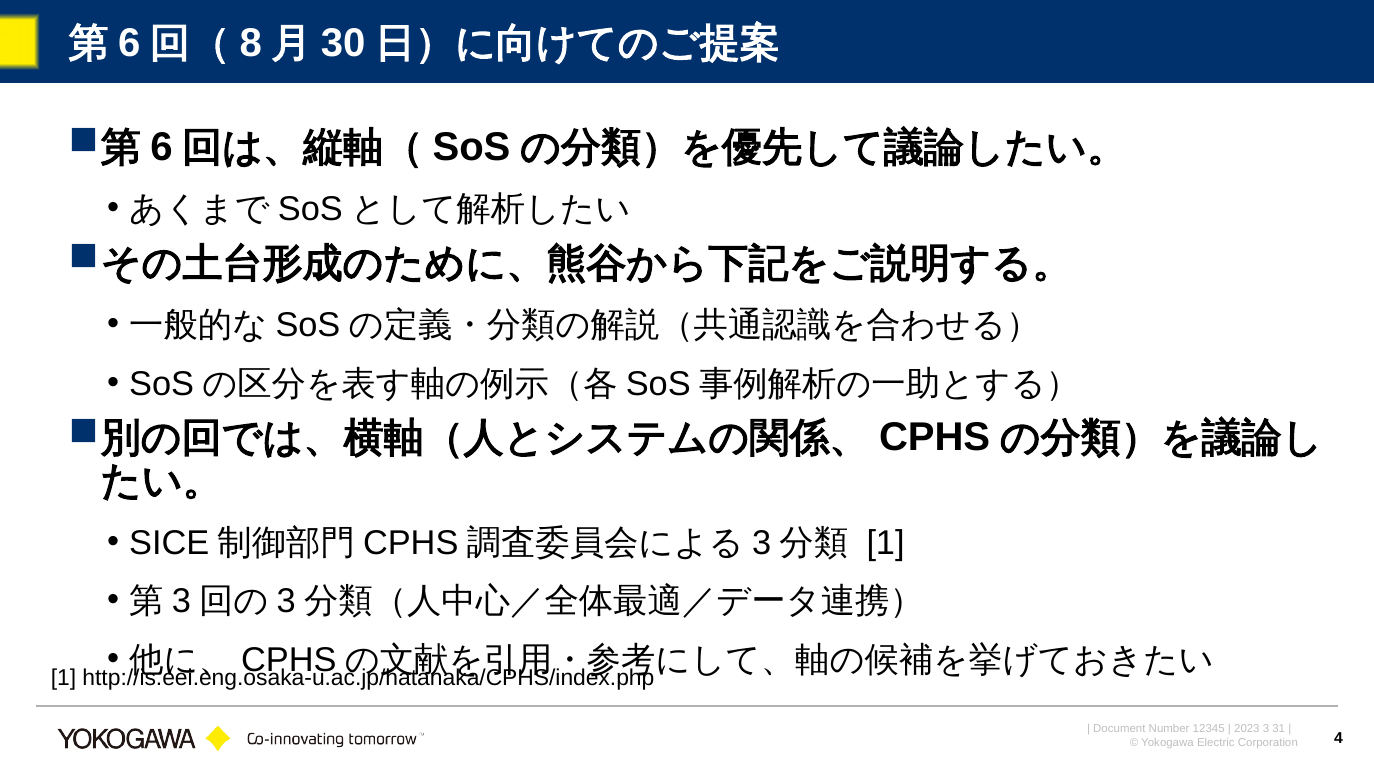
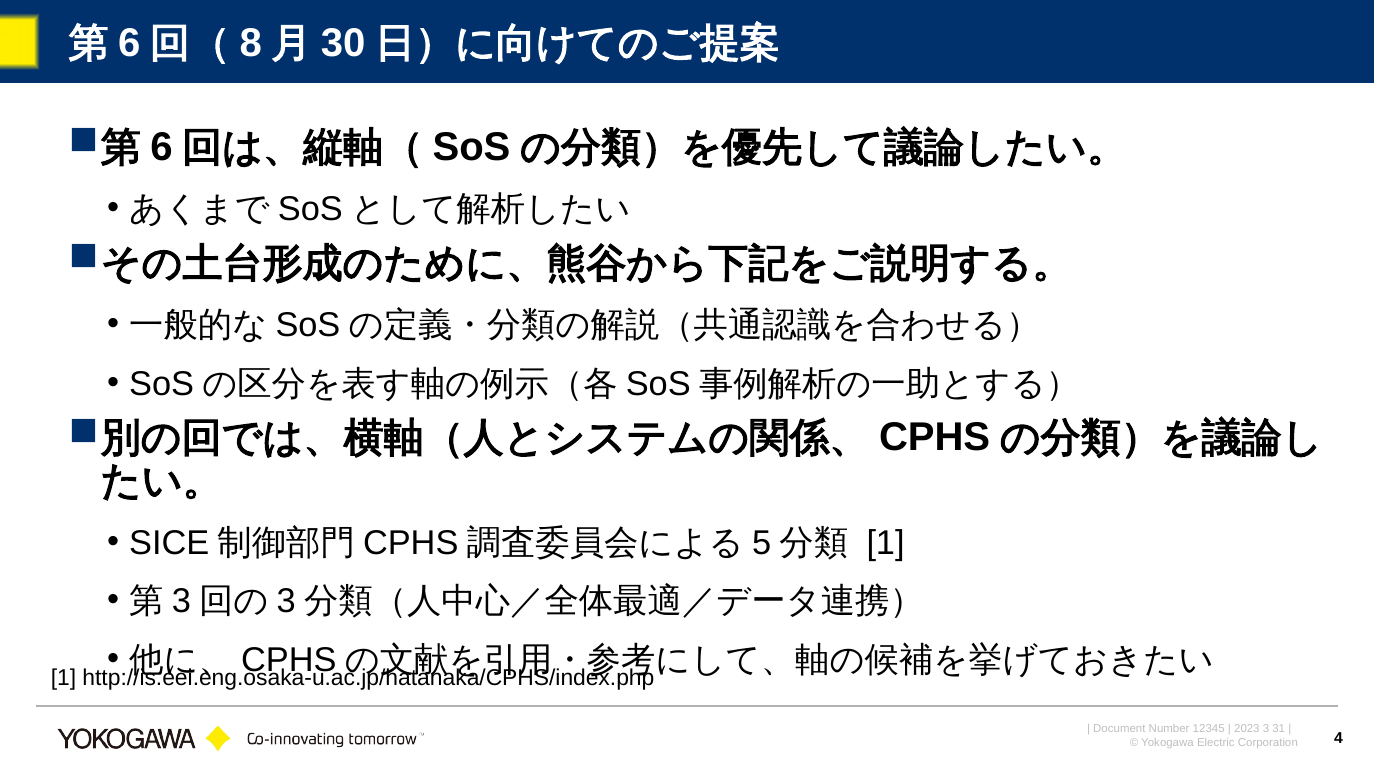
3: 3 -> 5 (762, 543)
